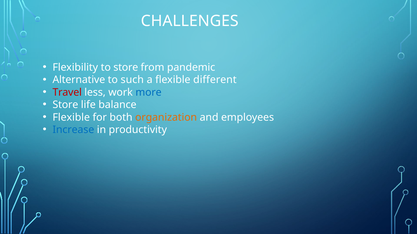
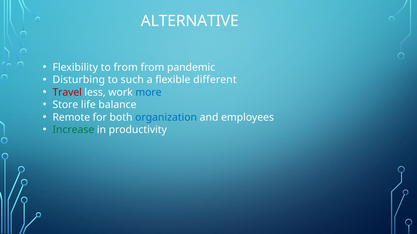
CHALLENGES: CHALLENGES -> ALTERNATIVE (190, 21)
to store: store -> from (126, 68)
Alternative: Alternative -> Disturbing (79, 80)
Flexible: Flexible -> Remote (71, 118)
organization colour: orange -> blue (166, 118)
Increase colour: blue -> green (73, 130)
